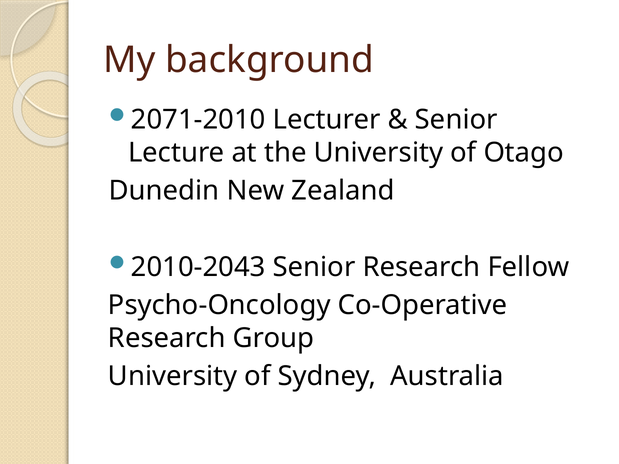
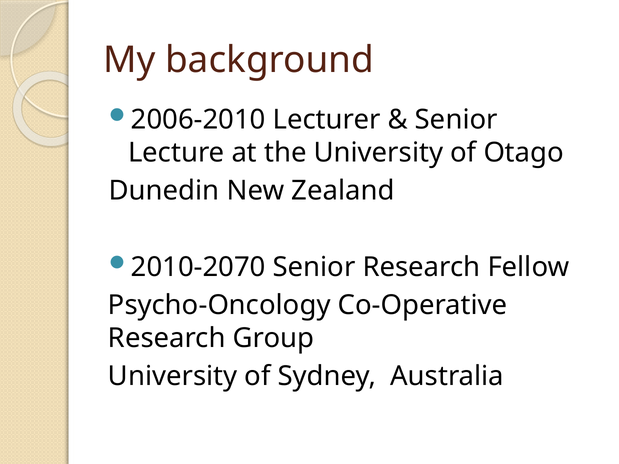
2071-2010: 2071-2010 -> 2006-2010 (198, 119)
2010-2043: 2010-2043 -> 2010-2070 (198, 267)
